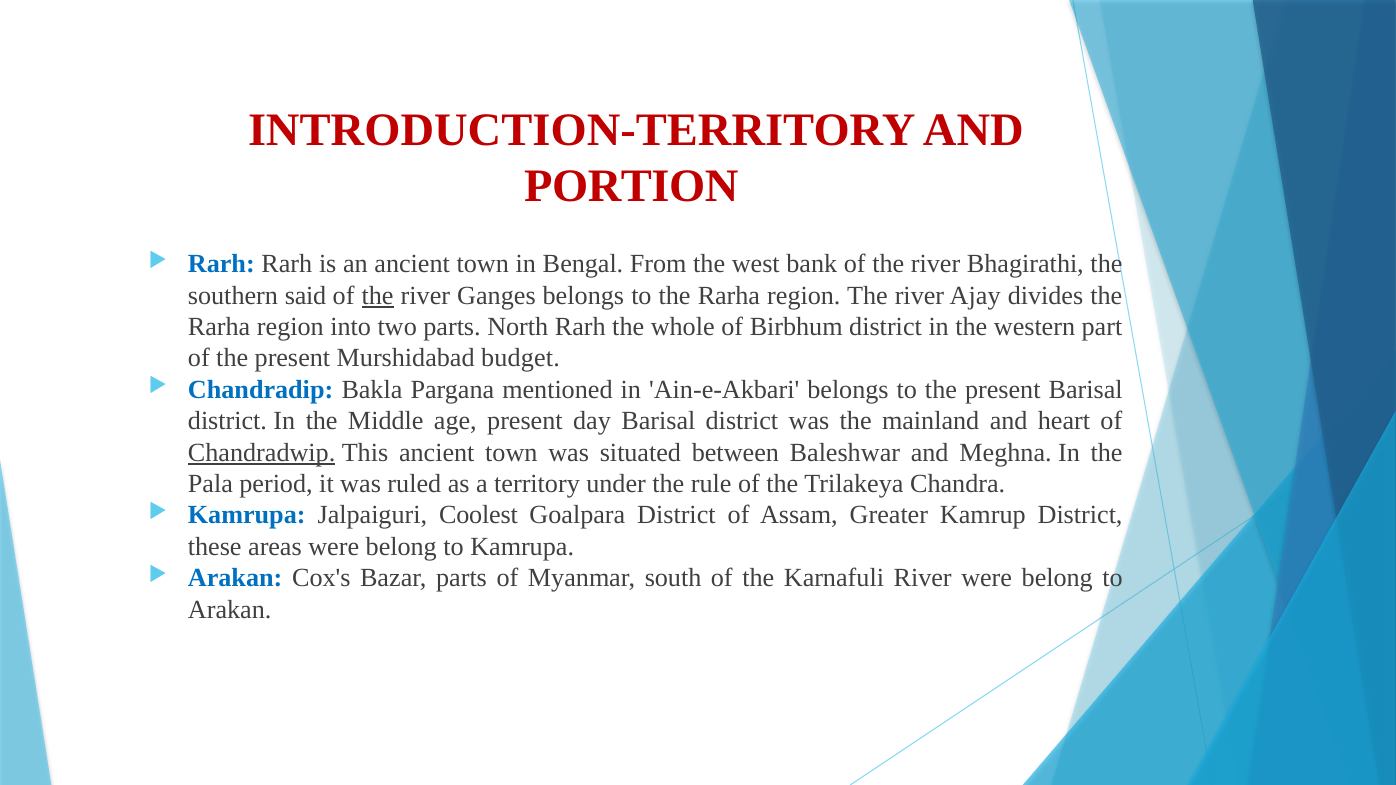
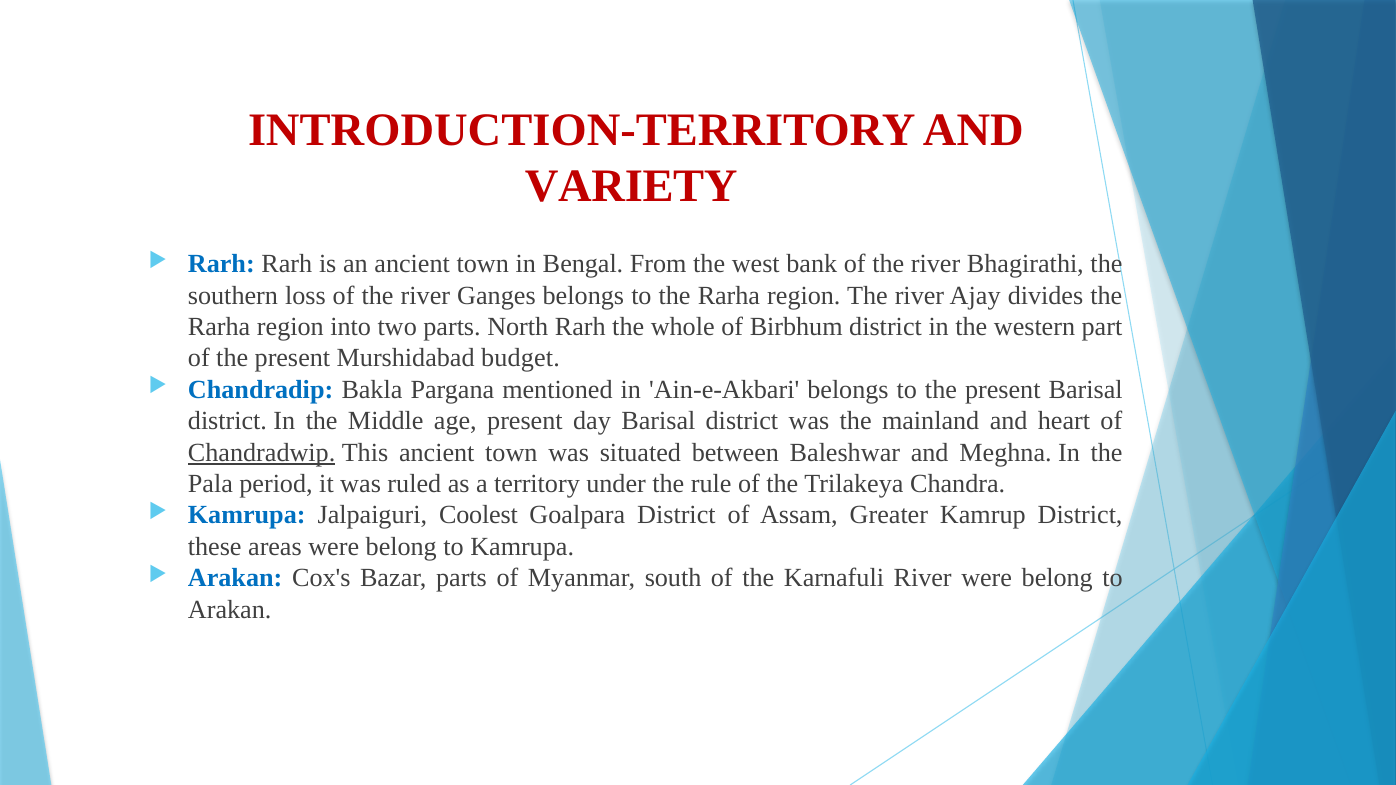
PORTION: PORTION -> VARIETY (631, 186)
said: said -> loss (305, 296)
the underline: present -> none (378, 296)
